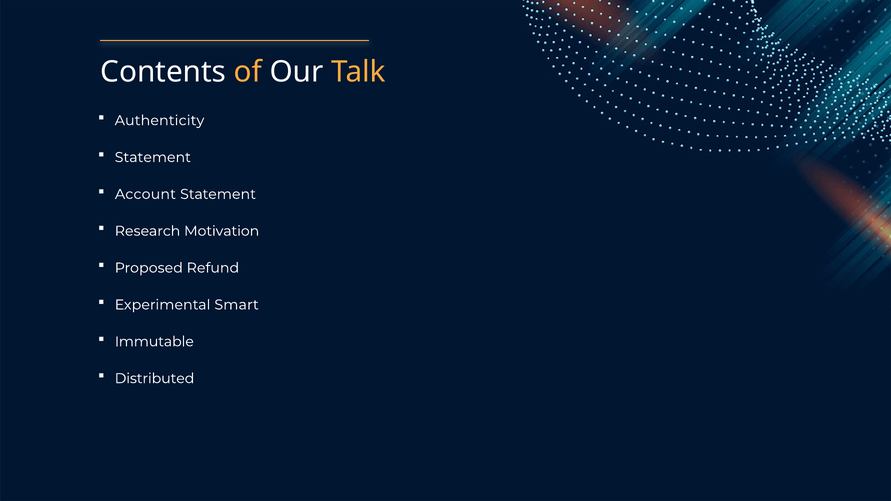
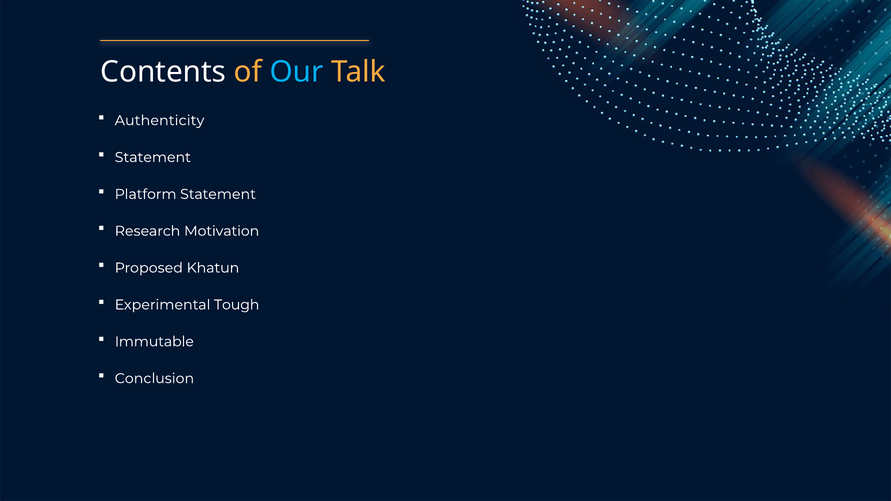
Our colour: white -> light blue (297, 72)
Account: Account -> Platform (146, 194)
Refund: Refund -> Khatun (213, 268)
Smart: Smart -> Tough (237, 305)
Distributed: Distributed -> Conclusion (154, 379)
